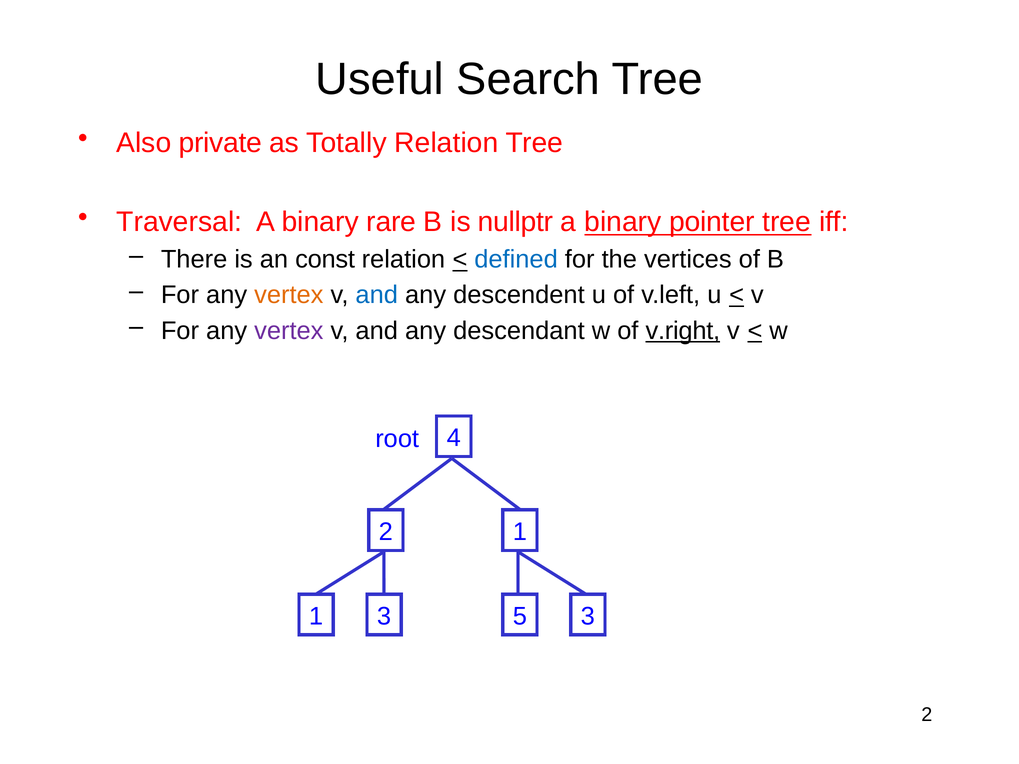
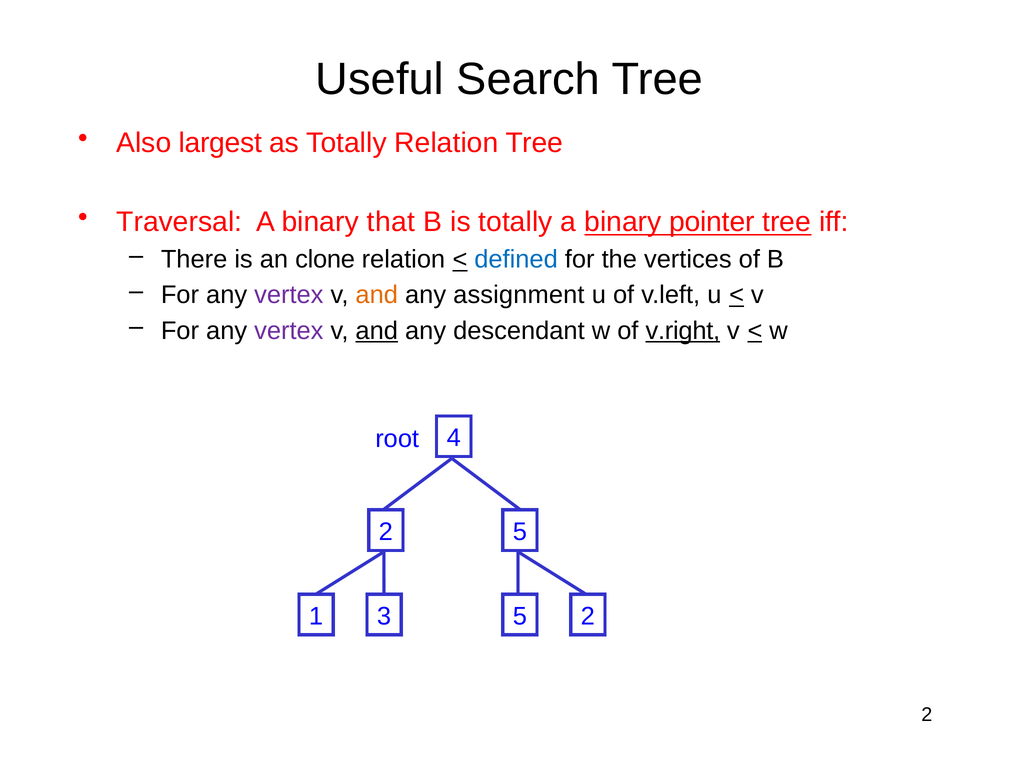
private: private -> largest (220, 143)
rare: rare -> that (391, 222)
is nullptr: nullptr -> totally (515, 222)
const: const -> clone (325, 259)
vertex colour: orange -> purple (289, 295)
and colour: blue -> orange (377, 295)
descendent: descendent -> assignment (519, 295)
and underline: none -> present (377, 331)
1: 1 -> 5 (520, 532)
3 3: 3 -> 2 (588, 616)
